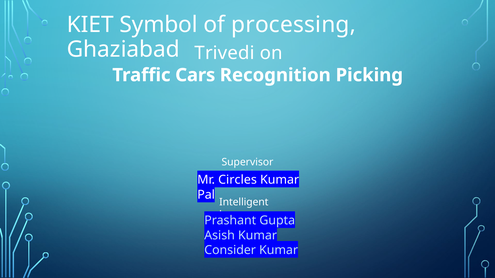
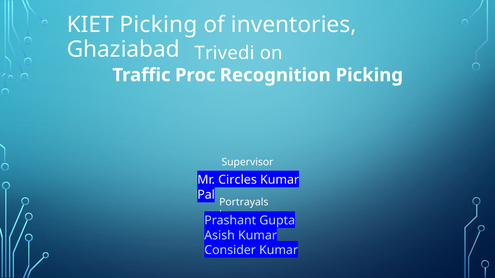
KIET Symbol: Symbol -> Picking (158, 25)
processing: processing -> inventories (294, 25)
Cars: Cars -> Proc (195, 75)
Intelligent: Intelligent -> Portrayals (244, 203)
